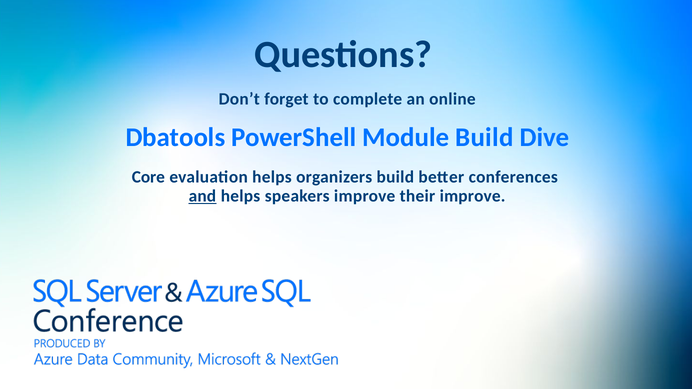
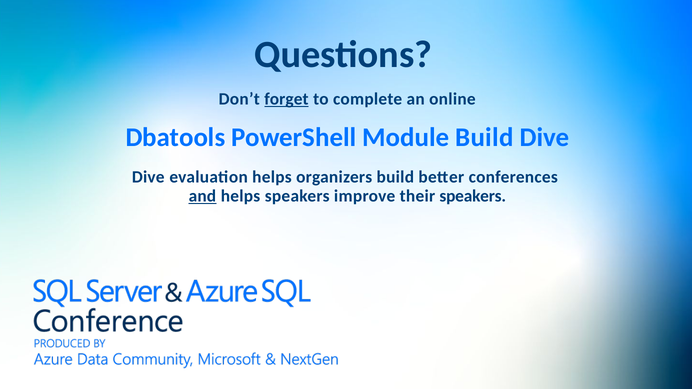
forget underline: none -> present (286, 99)
Core: Core -> Dive (148, 177)
their improve: improve -> speakers (473, 196)
